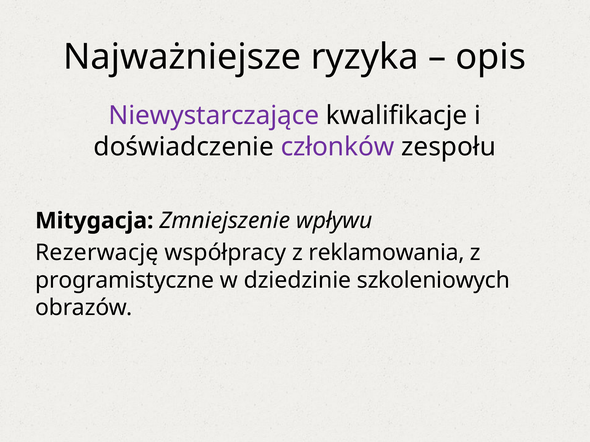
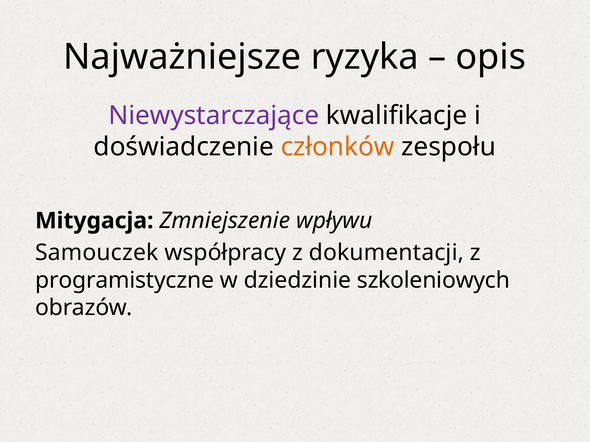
członków colour: purple -> orange (338, 147)
Rezerwację: Rezerwację -> Samouczek (97, 253)
reklamowania: reklamowania -> dokumentacji (386, 253)
